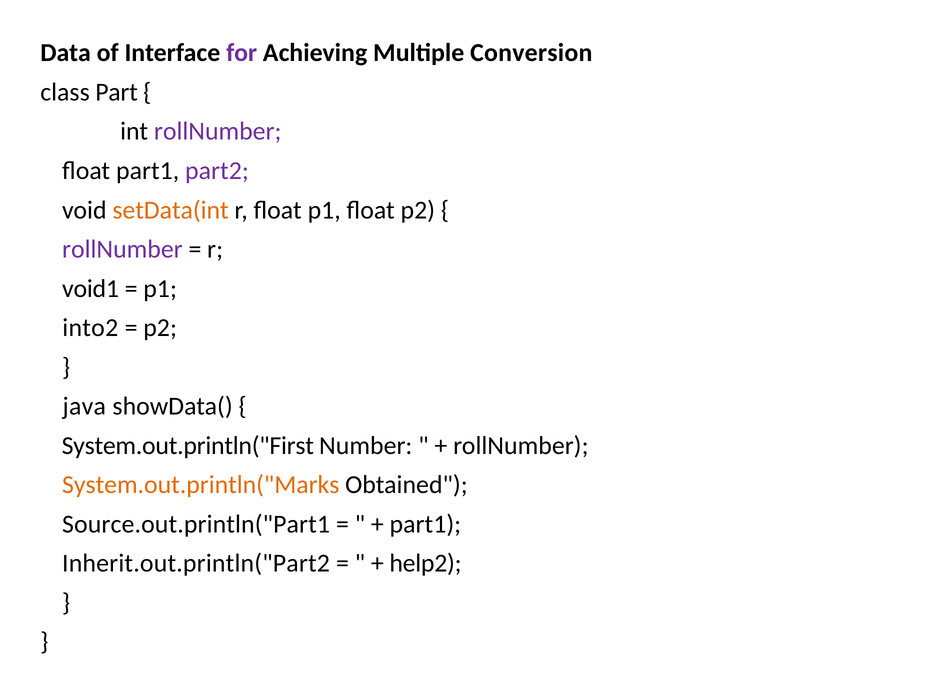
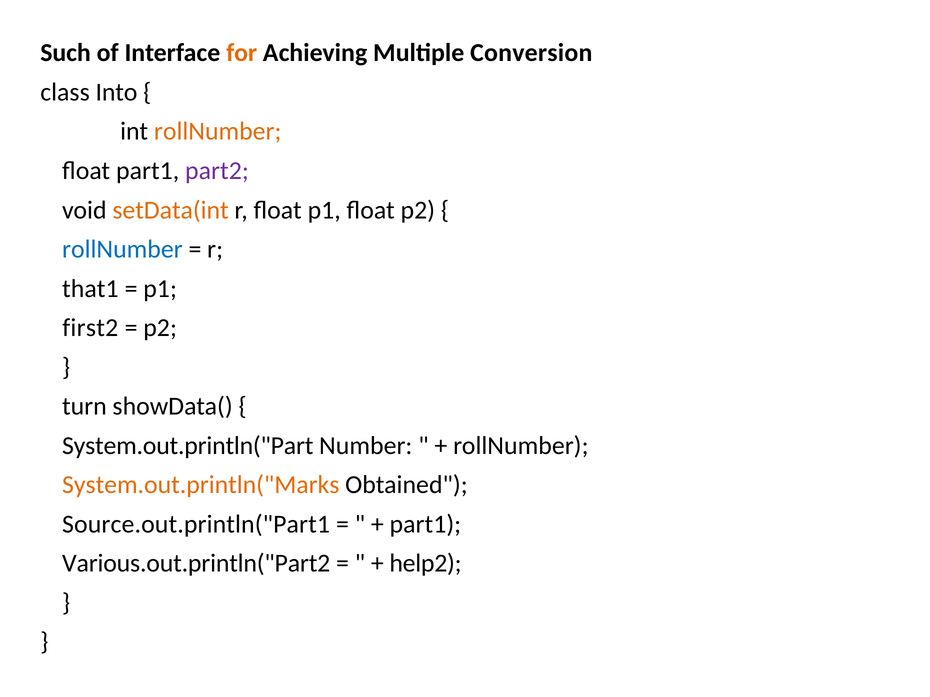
Data: Data -> Such (66, 53)
for colour: purple -> orange (242, 53)
Part: Part -> Into (116, 92)
rollNumber colour: purple -> orange (218, 132)
rollNumber colour: purple -> blue (122, 249)
void1: void1 -> that1 (90, 289)
into2: into2 -> first2 (90, 328)
java: java -> turn (84, 407)
System.out.println("First: System.out.println("First -> System.out.println("Part (188, 446)
Inherit.out.println("Part2: Inherit.out.println("Part2 -> Various.out.println("Part2 (196, 564)
